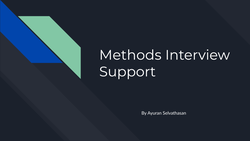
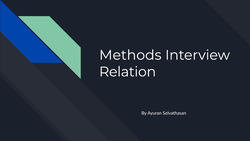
Support: Support -> Relation (128, 72)
